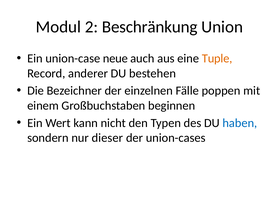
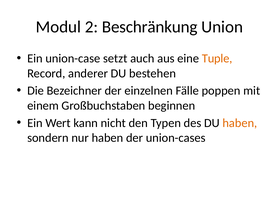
neue: neue -> setzt (115, 59)
haben colour: blue -> orange (240, 123)
nur dieser: dieser -> haben (107, 138)
